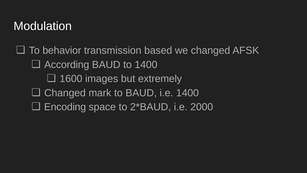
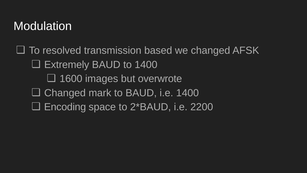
behavior: behavior -> resolved (62, 50)
According: According -> Extremely (67, 65)
extremely: extremely -> overwrote (160, 79)
2000: 2000 -> 2200 (202, 107)
